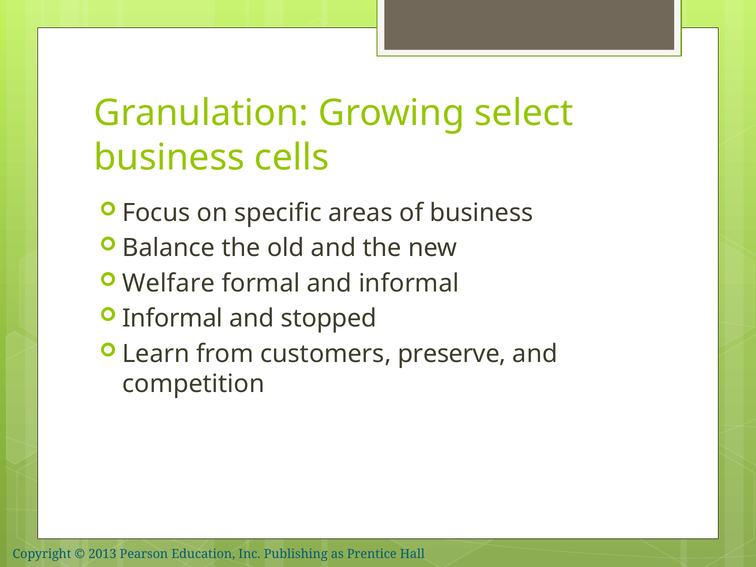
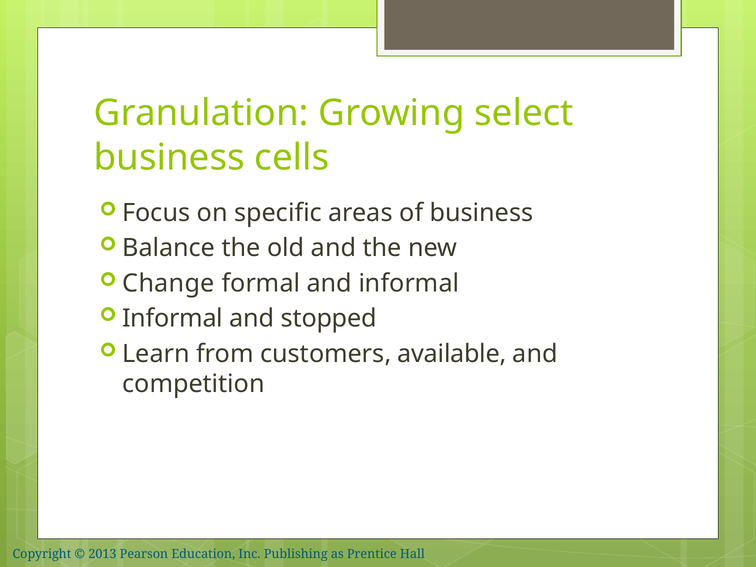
Welfare: Welfare -> Change (169, 283)
preserve: preserve -> available (452, 354)
